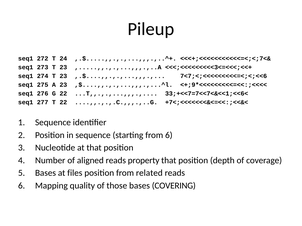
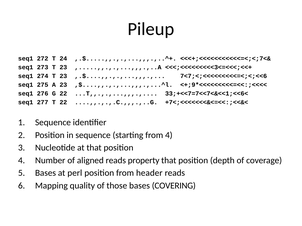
from 6: 6 -> 4 (169, 135)
files: files -> perl (75, 173)
related: related -> header (149, 173)
